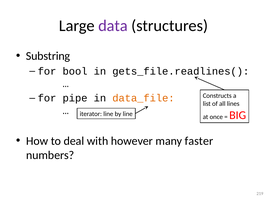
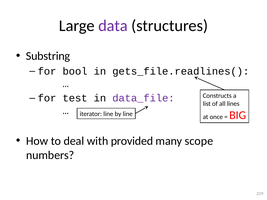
pipe: pipe -> test (75, 98)
data_file colour: orange -> purple (143, 98)
however: however -> provided (132, 141)
faster: faster -> scope (199, 141)
